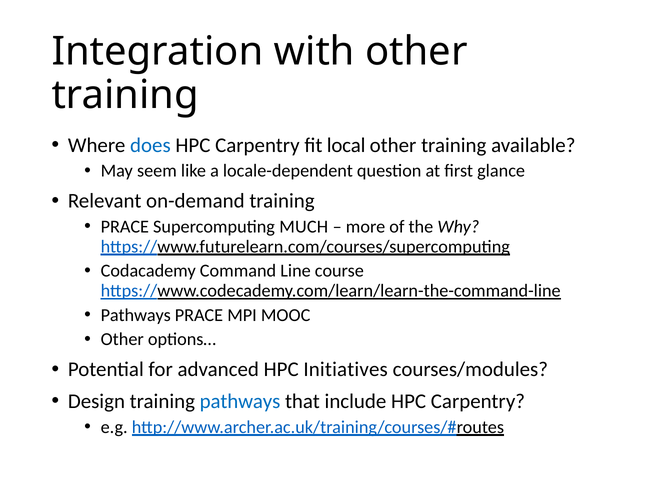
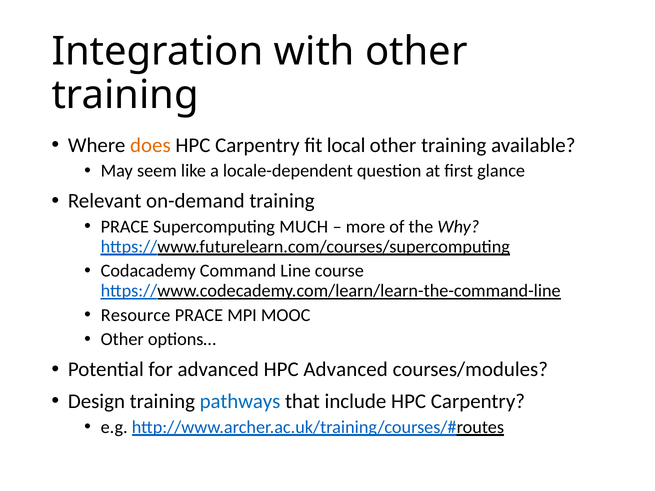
does colour: blue -> orange (150, 145)
Pathways: Pathways -> Resource (136, 315)
HPC Initiatives: Initiatives -> Advanced (346, 370)
